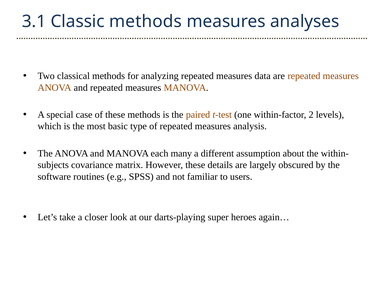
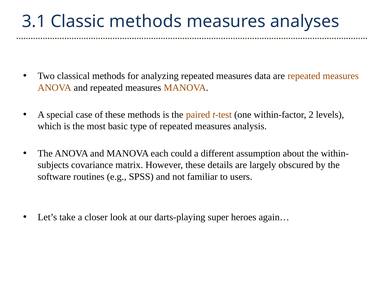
many: many -> could (181, 153)
